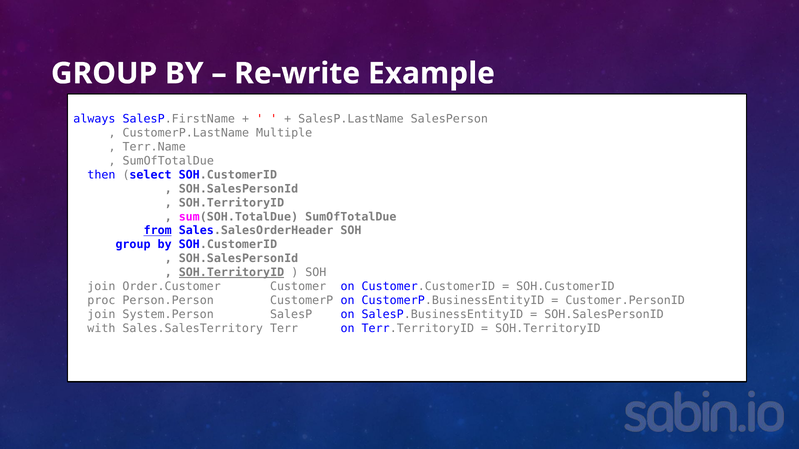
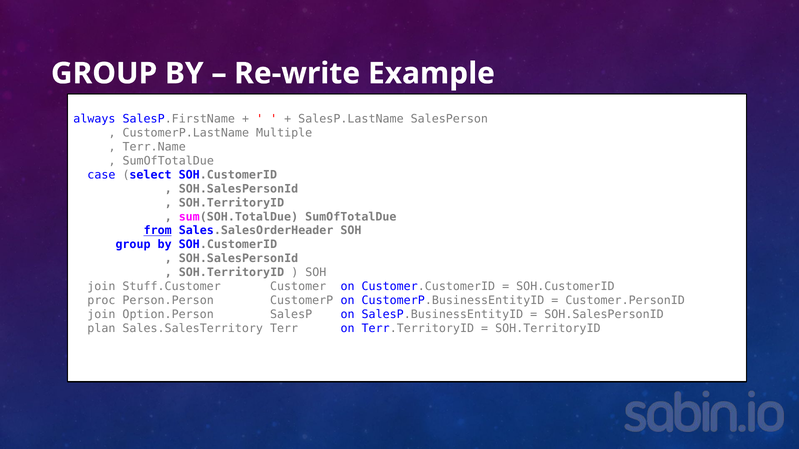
then: then -> case (101, 175)
SOH.TerritoryID underline: present -> none (231, 273)
Order.Customer: Order.Customer -> Stuff.Customer (172, 287)
System.Person: System.Person -> Option.Person (168, 315)
with: with -> plan (101, 329)
